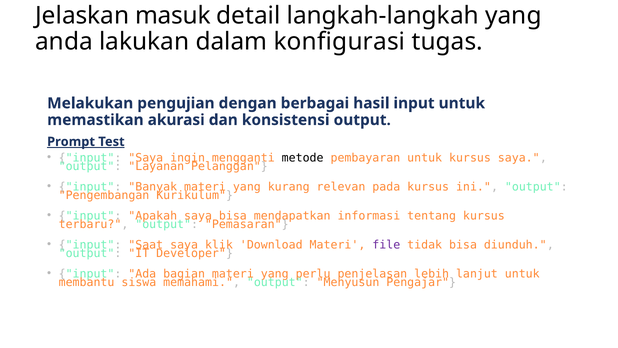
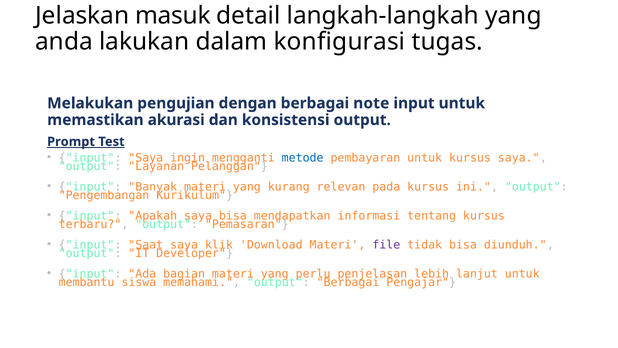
hasil: hasil -> note (371, 103)
metode colour: black -> blue (303, 158)
output Menyusun: Menyusun -> Berbagai (348, 282)
